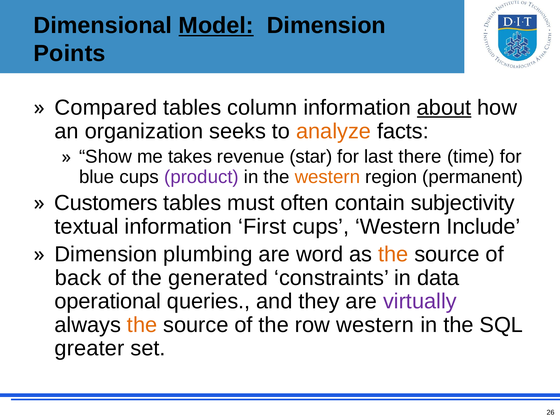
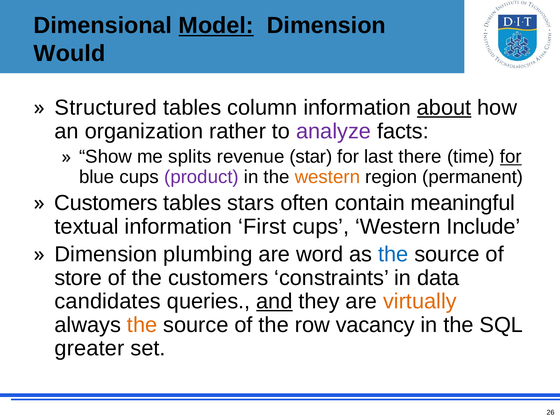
Points: Points -> Would (70, 54)
Compared: Compared -> Structured (106, 108)
seeks: seeks -> rather (238, 131)
analyze colour: orange -> purple (334, 131)
takes: takes -> splits (190, 157)
for underline: none -> present (511, 157)
must: must -> stars (251, 203)
subjectivity: subjectivity -> meaningful (463, 203)
the colour: orange -> blue (393, 254)
back: back -> store (78, 278)
the generated: generated -> customers (218, 278)
operational: operational -> candidates (108, 301)
and underline: none -> present (274, 301)
virtually colour: purple -> orange (420, 301)
row western: western -> vacancy (375, 325)
